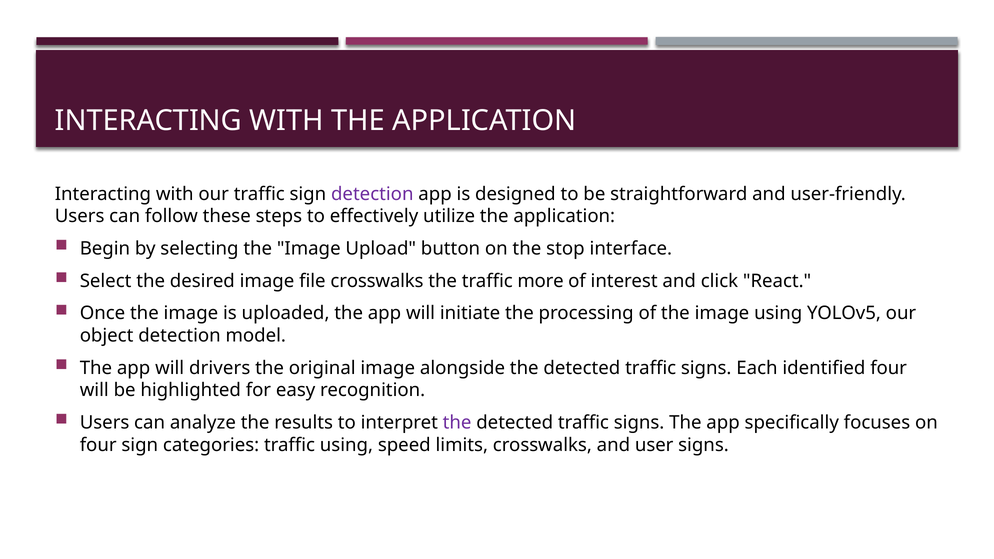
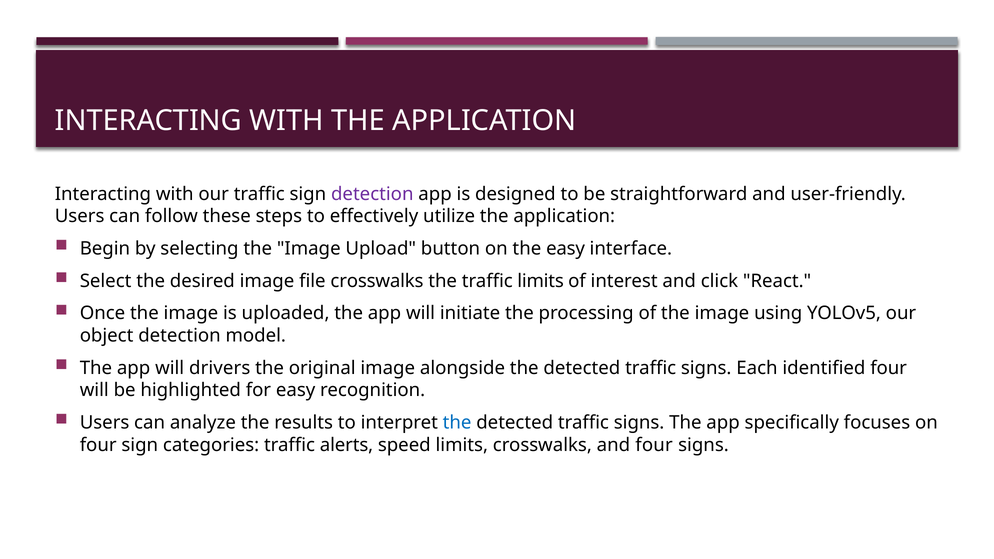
the stop: stop -> easy (566, 249)
traffic more: more -> limits (541, 281)
the colour: purple -> blue (457, 423)
traffic using: using -> alerts (346, 445)
and user: user -> four (654, 445)
